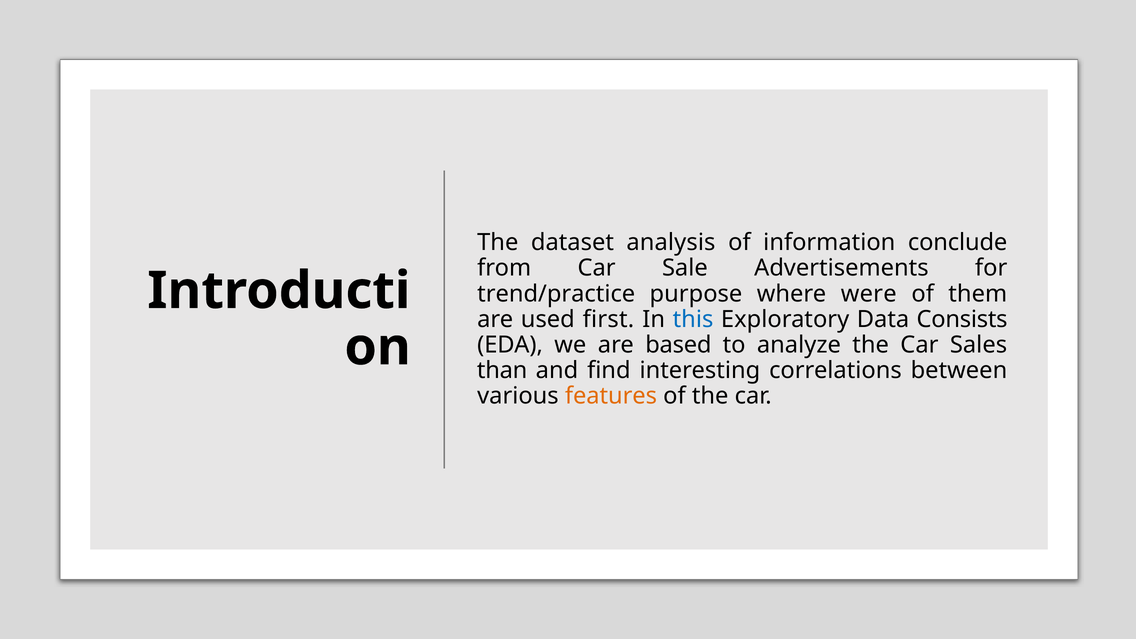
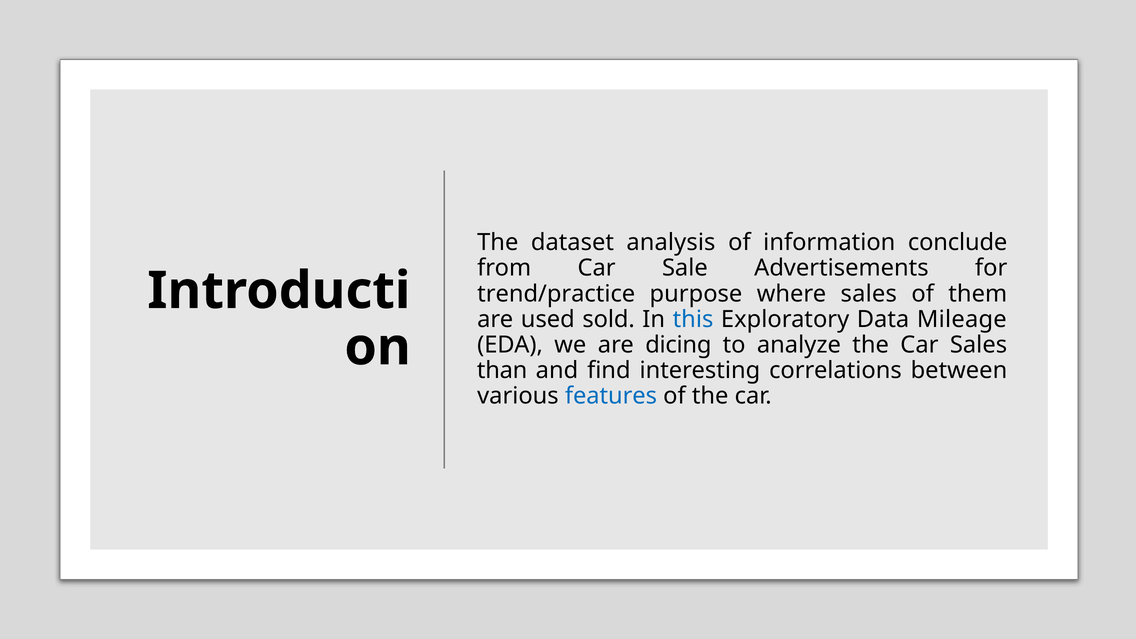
where were: were -> sales (869, 294)
first: first -> sold (609, 319)
Consists: Consists -> Mileage (962, 319)
based: based -> dicing (678, 345)
features colour: orange -> blue (611, 396)
